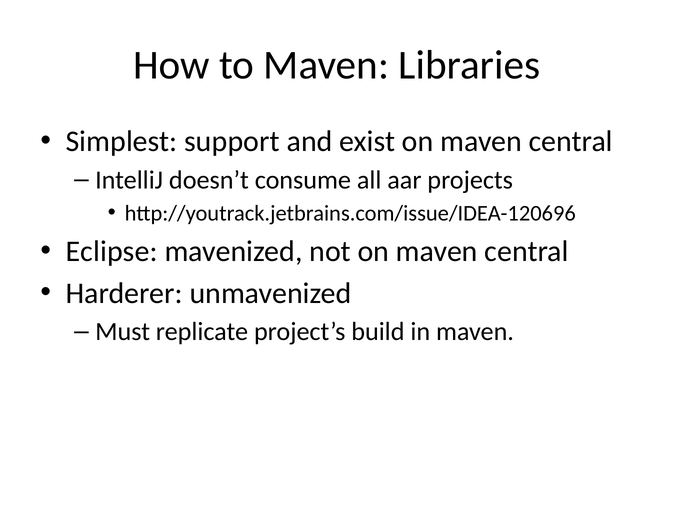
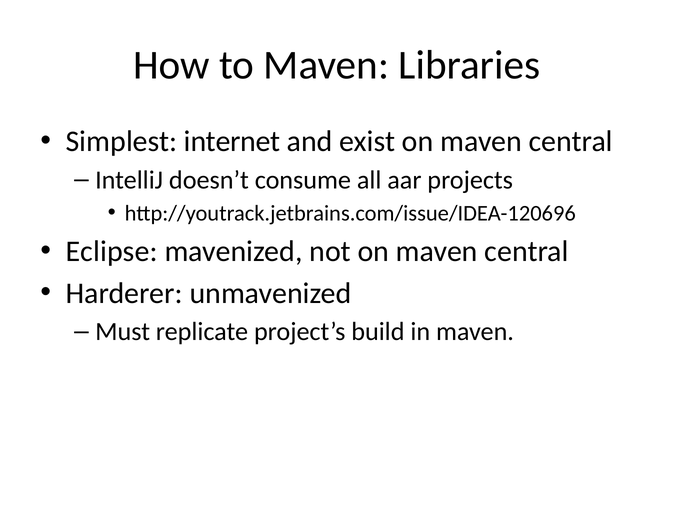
support: support -> internet (232, 141)
